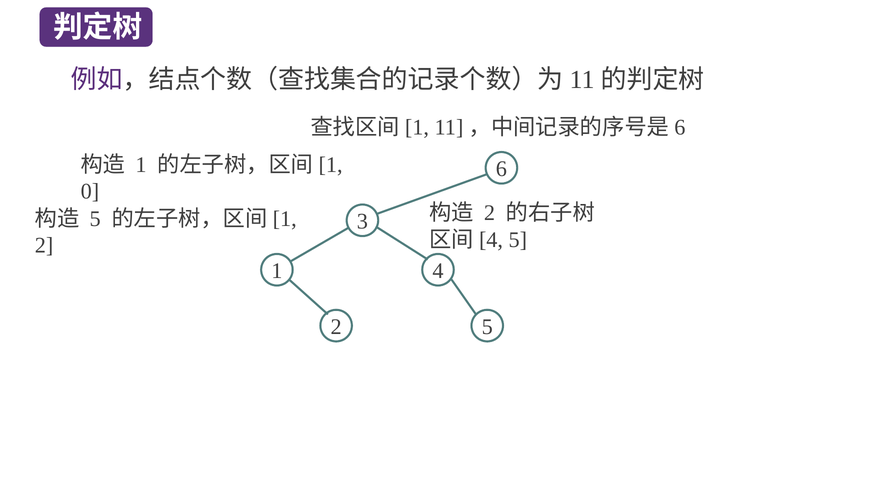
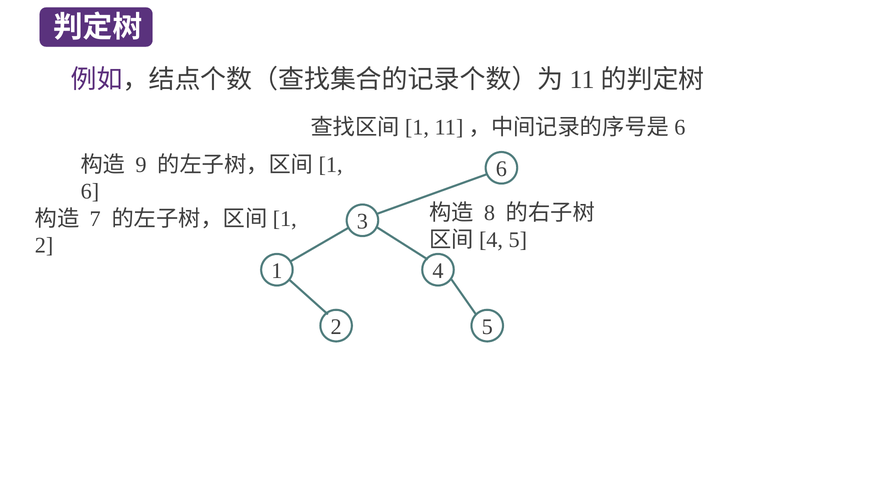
1: 1 -> 9 (141, 165)
0: 0 -> 6 (90, 191)
2: 2 -> 8 (489, 213)
5: 5 -> 7 (95, 219)
